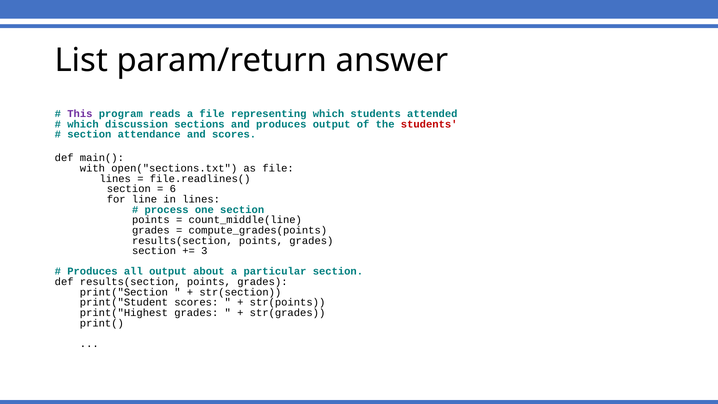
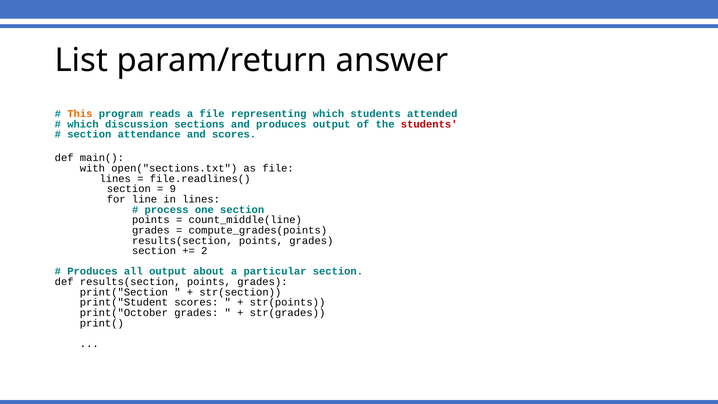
This colour: purple -> orange (80, 114)
6: 6 -> 9 (173, 189)
3: 3 -> 2 (204, 251)
print("Highest: print("Highest -> print("October (124, 313)
